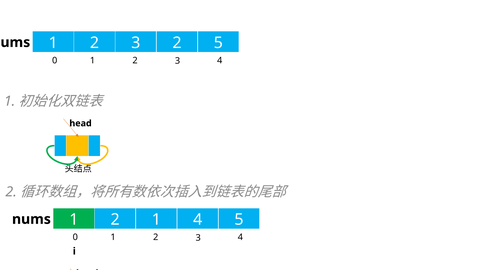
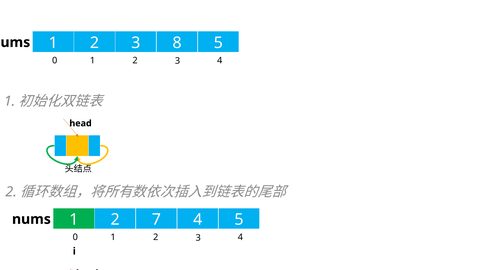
3 2: 2 -> 8 (177, 43)
2 1: 1 -> 7 (156, 220)
